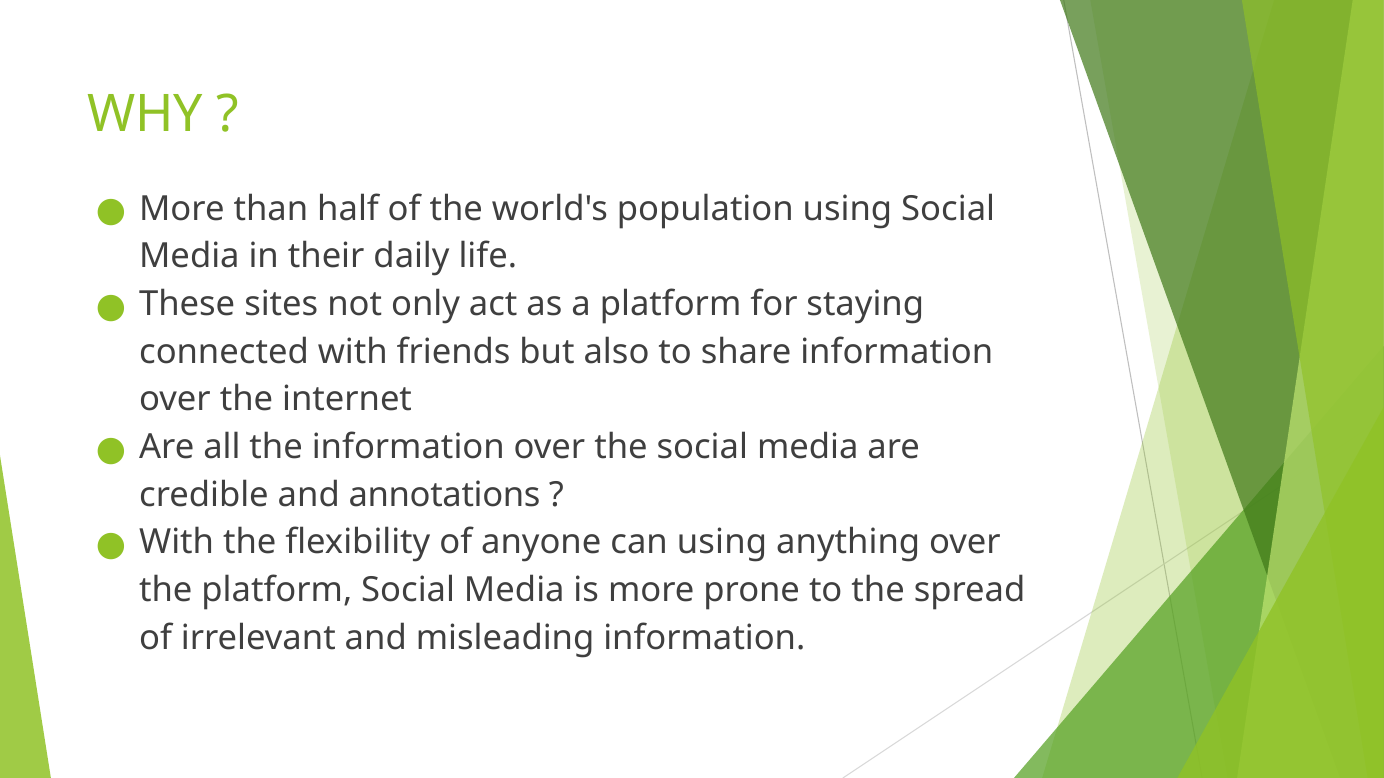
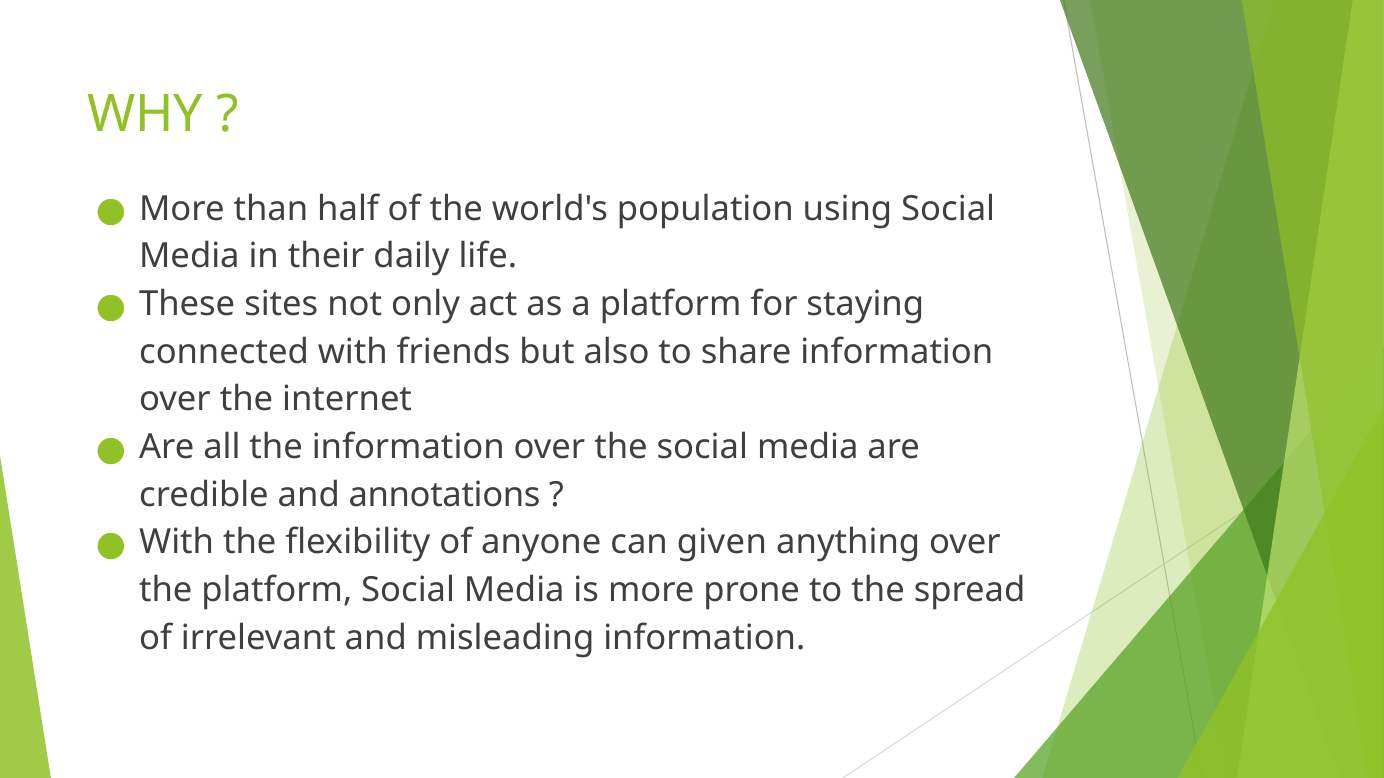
can using: using -> given (722, 543)
